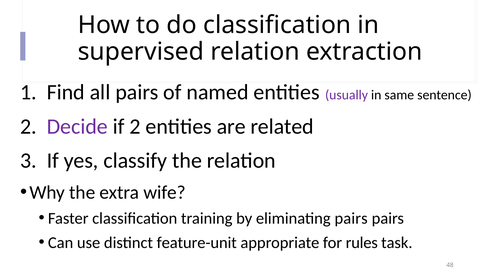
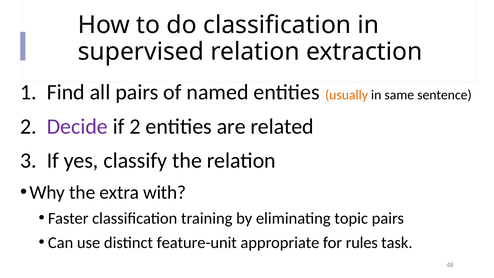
usually colour: purple -> orange (347, 95)
wife: wife -> with (165, 192)
eliminating pairs: pairs -> topic (351, 218)
